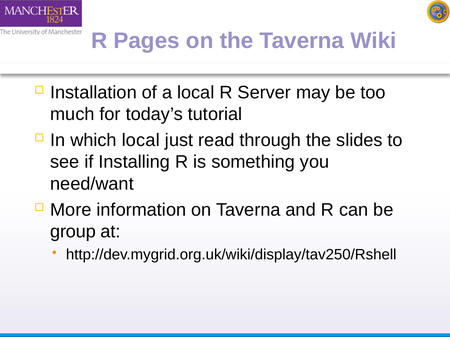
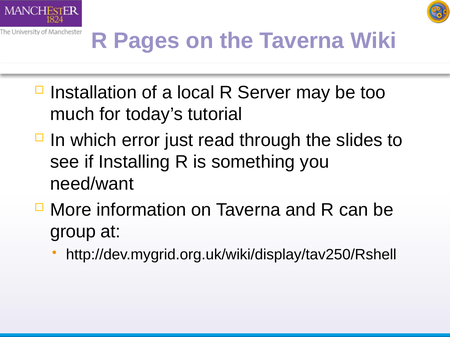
which local: local -> error (141, 140)
